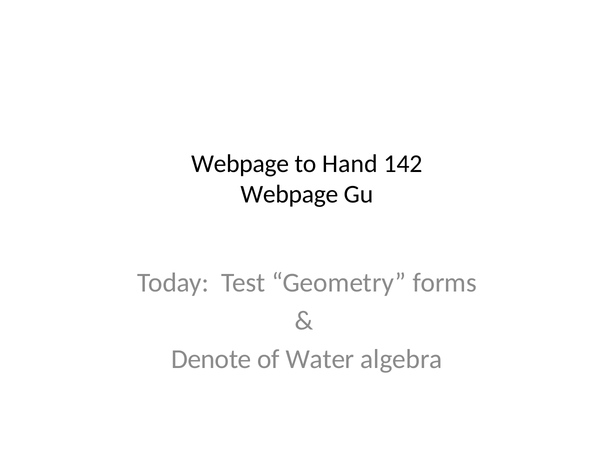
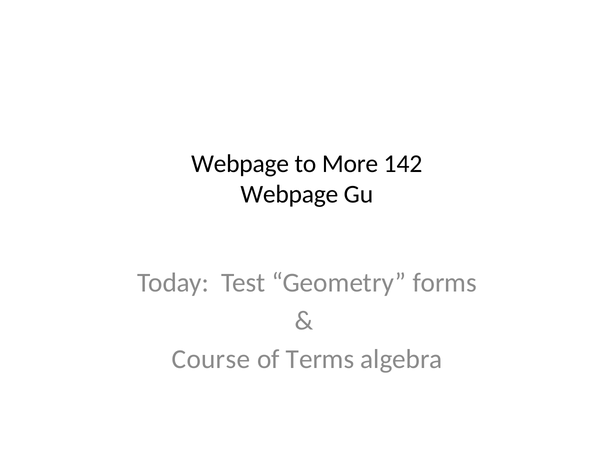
Hand: Hand -> More (350, 163)
Denote: Denote -> Course (211, 359)
Water: Water -> Terms (320, 359)
